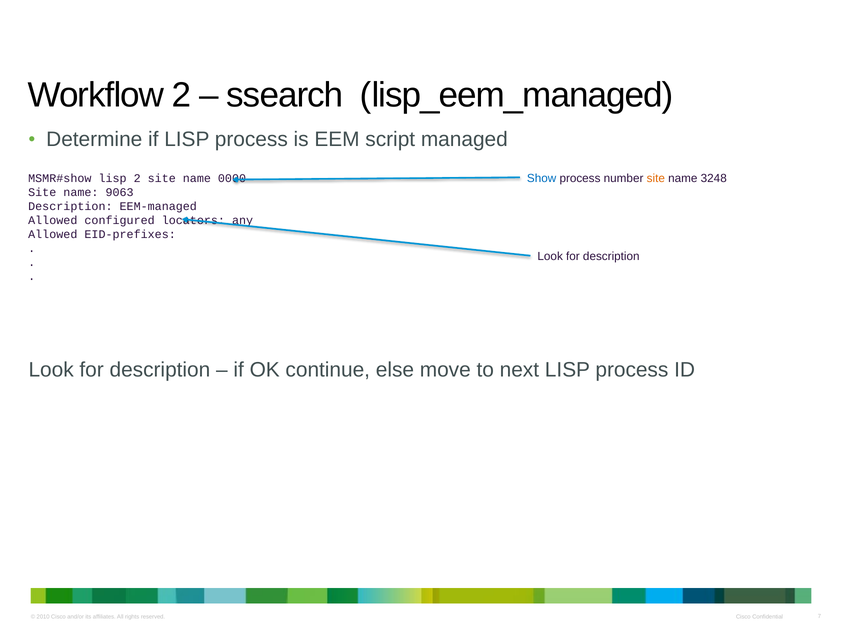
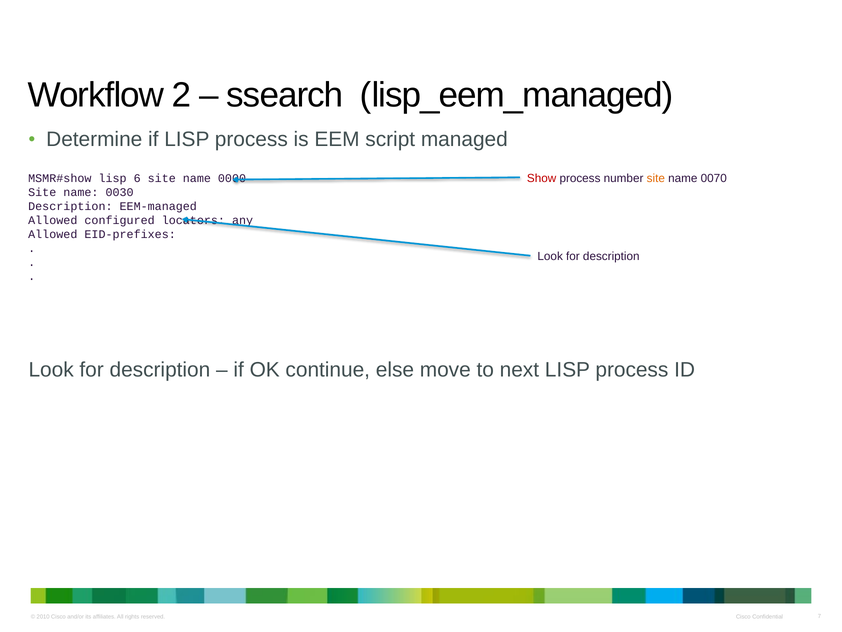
Show colour: blue -> red (542, 178)
3248: 3248 -> 0070 (714, 178)
lisp 2: 2 -> 6 (137, 178)
9063: 9063 -> 0030 (120, 192)
